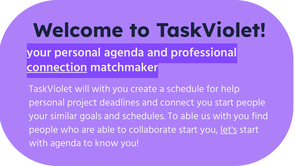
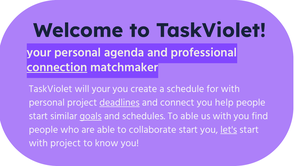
will with: with -> your (101, 89)
for help: help -> with (230, 89)
deadlines underline: none -> present (120, 102)
you start: start -> help (224, 102)
your: your -> start (38, 116)
goals underline: none -> present (91, 116)
with agenda: agenda -> project (66, 143)
